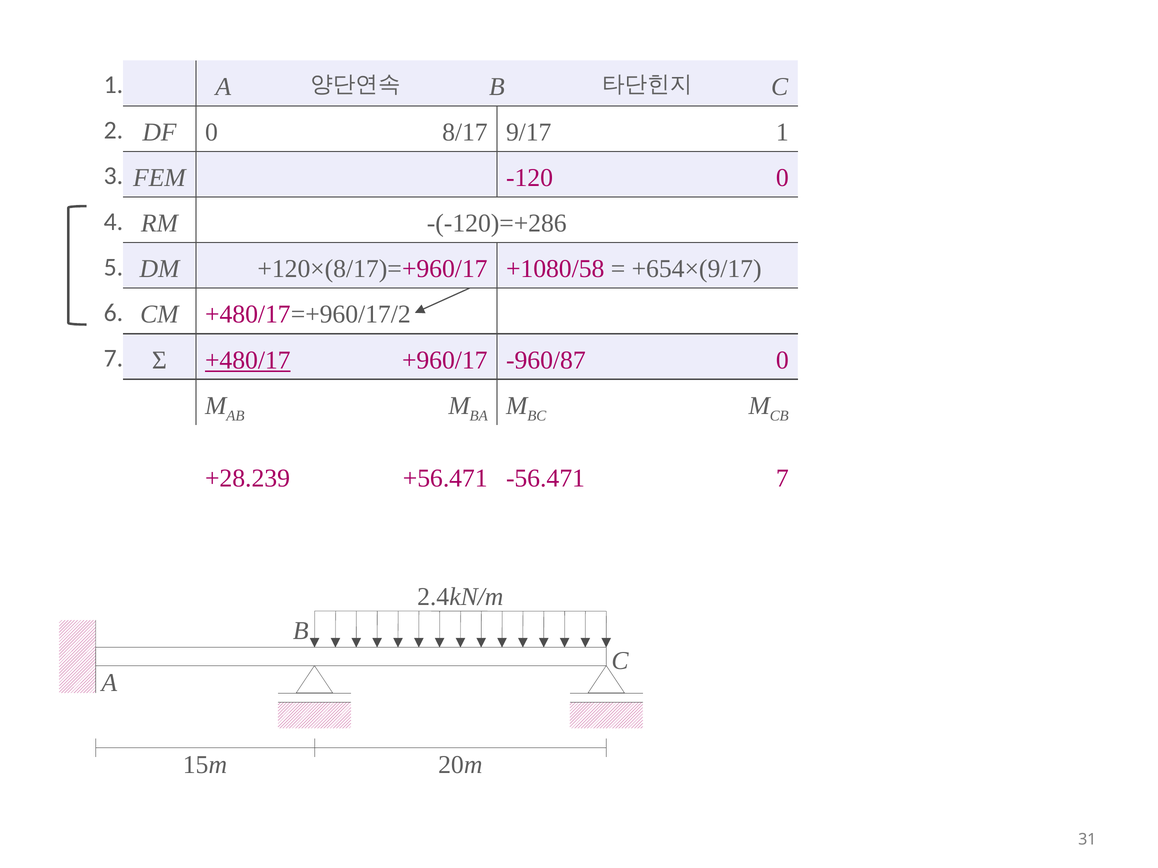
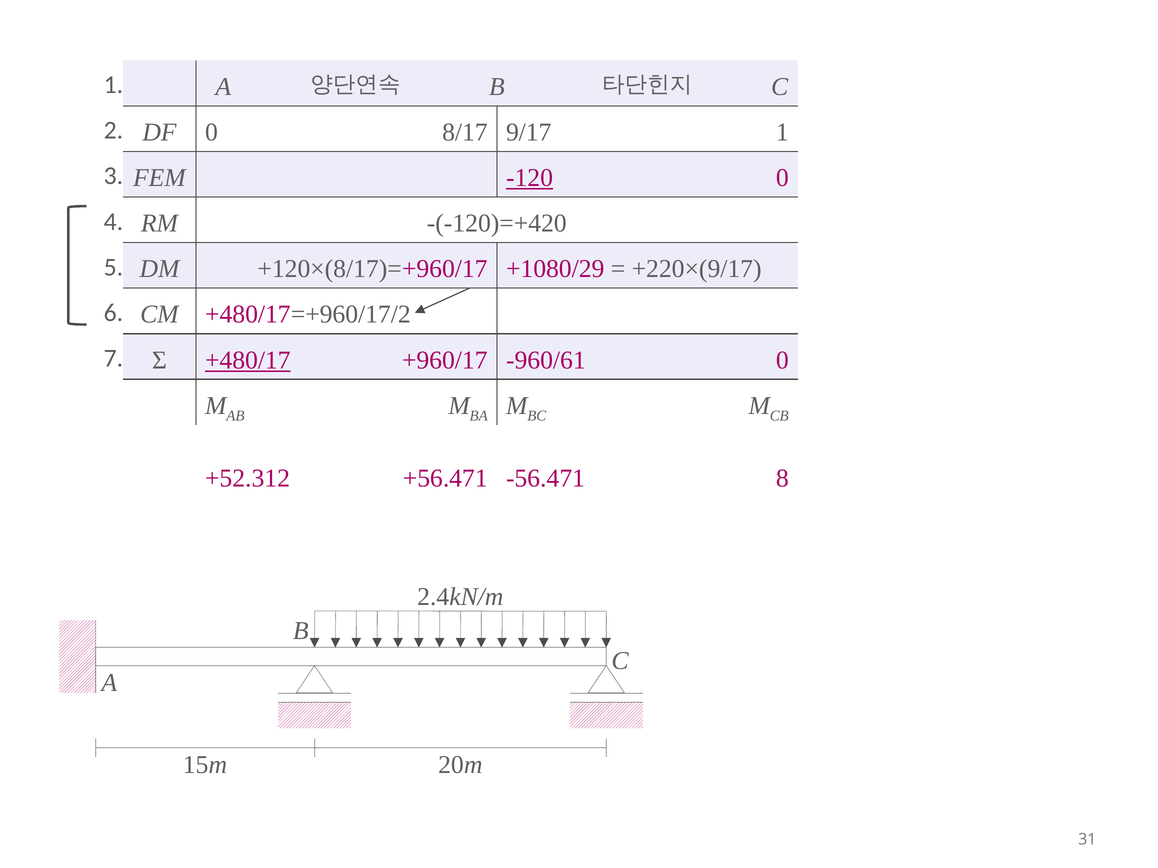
-120 underline: none -> present (530, 178)
-(-120)=+286: -(-120)=+286 -> -(-120)=+420 (497, 223)
+1080/58: +1080/58 -> +1080/29 (555, 269)
+654×(9/17: +654×(9/17 -> +220×(9/17 (697, 269)
-960/87: -960/87 -> -960/61 (546, 360)
+28.239: +28.239 -> +52.312 (248, 479)
-56.471 7: 7 -> 8 (782, 479)
